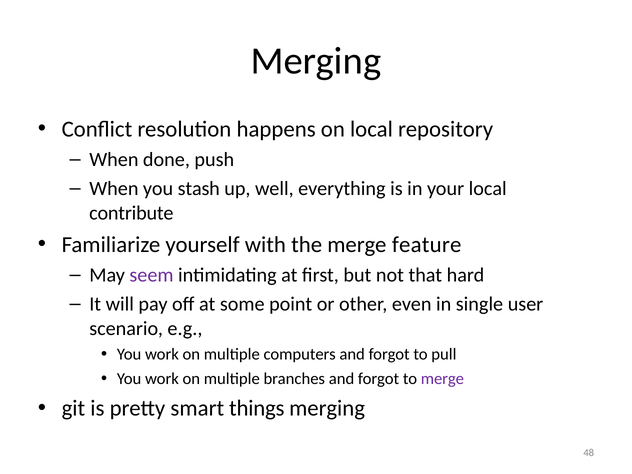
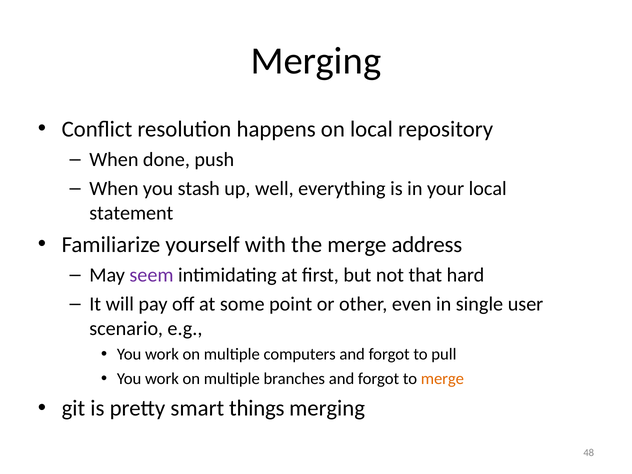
contribute: contribute -> statement (131, 213)
feature: feature -> address (427, 245)
merge colour: purple -> orange (442, 379)
